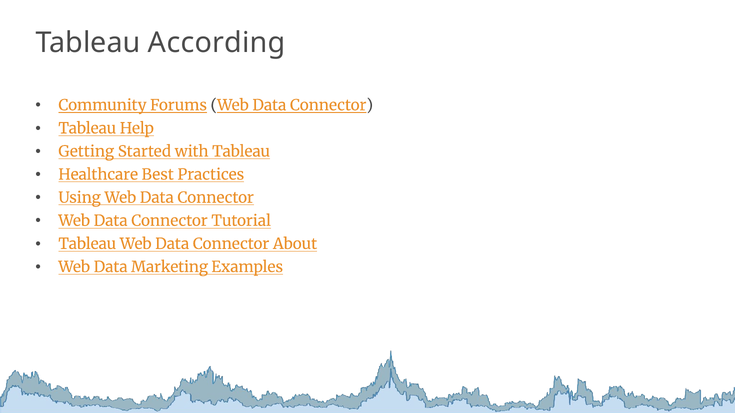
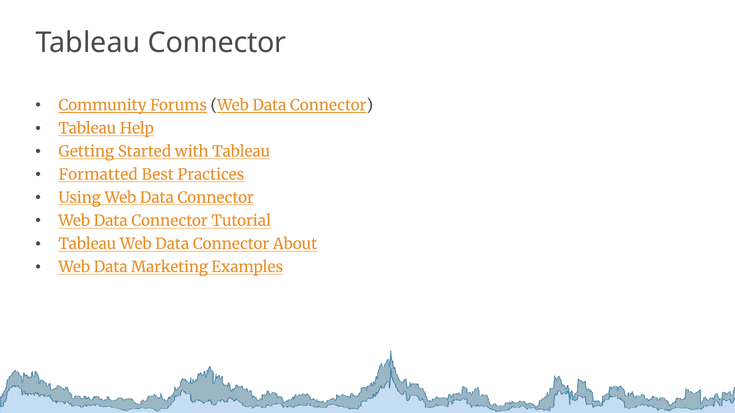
Tableau According: According -> Connector (217, 43)
Healthcare: Healthcare -> Formatted (98, 175)
